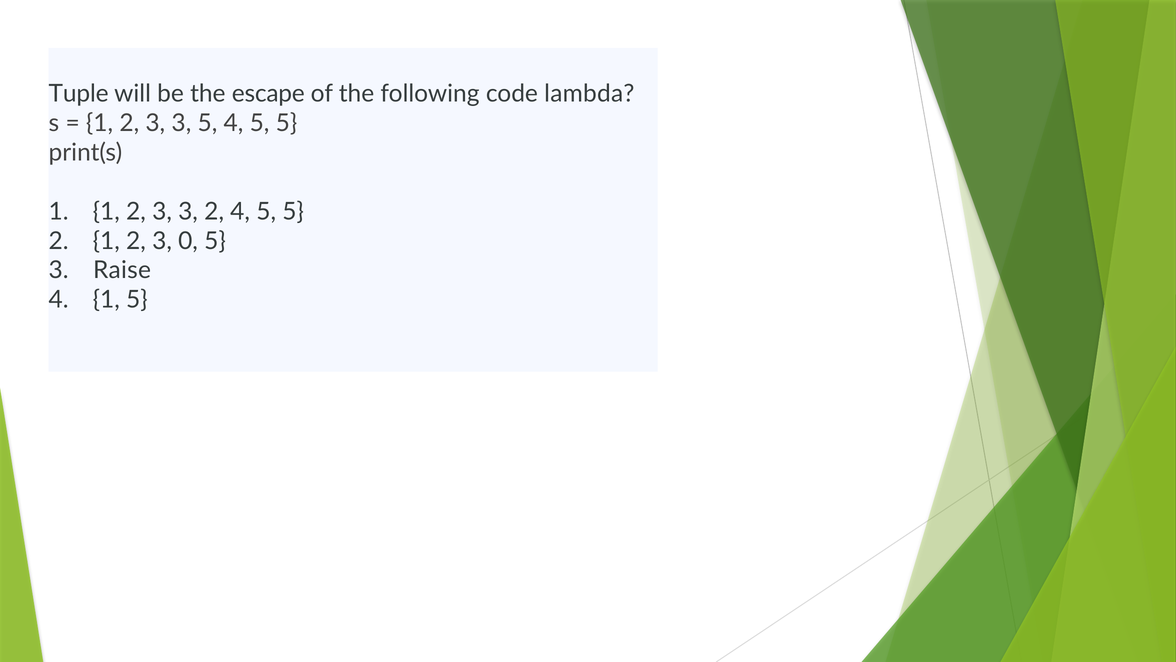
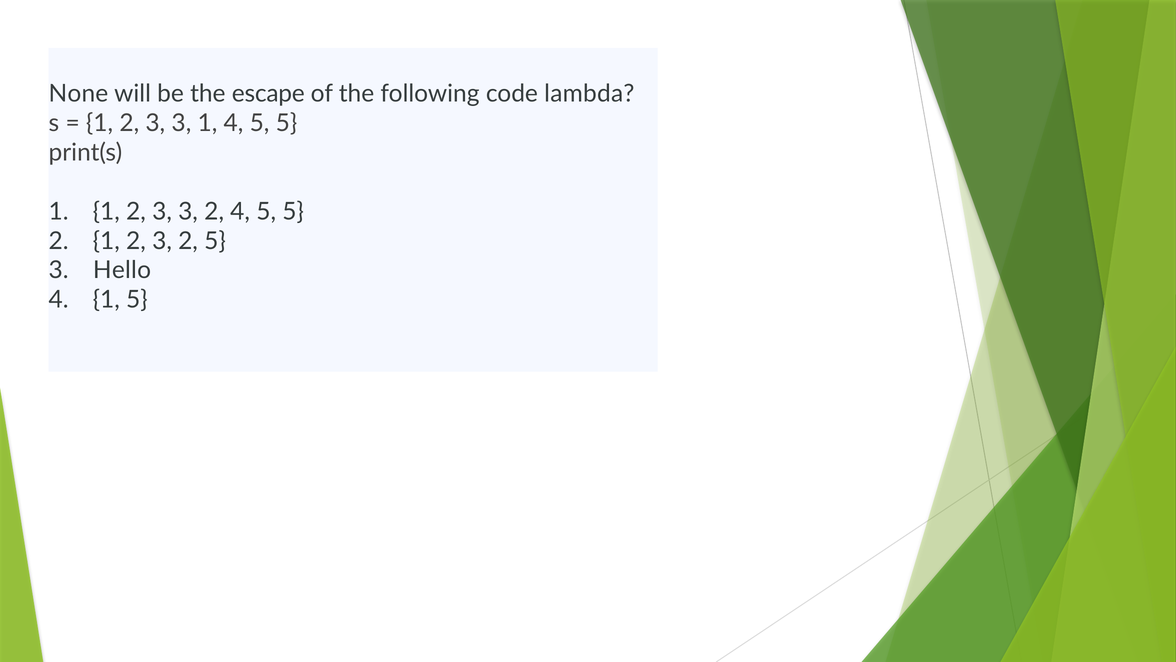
Tuple: Tuple -> None (78, 94)
3 5: 5 -> 1 (207, 123)
2 3 0: 0 -> 2 (188, 241)
Raise: Raise -> Hello (122, 270)
